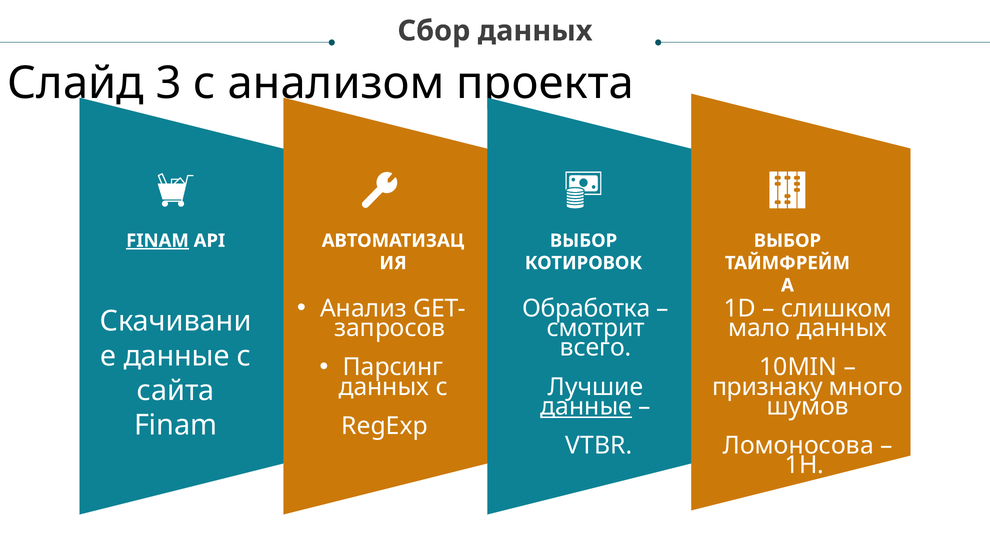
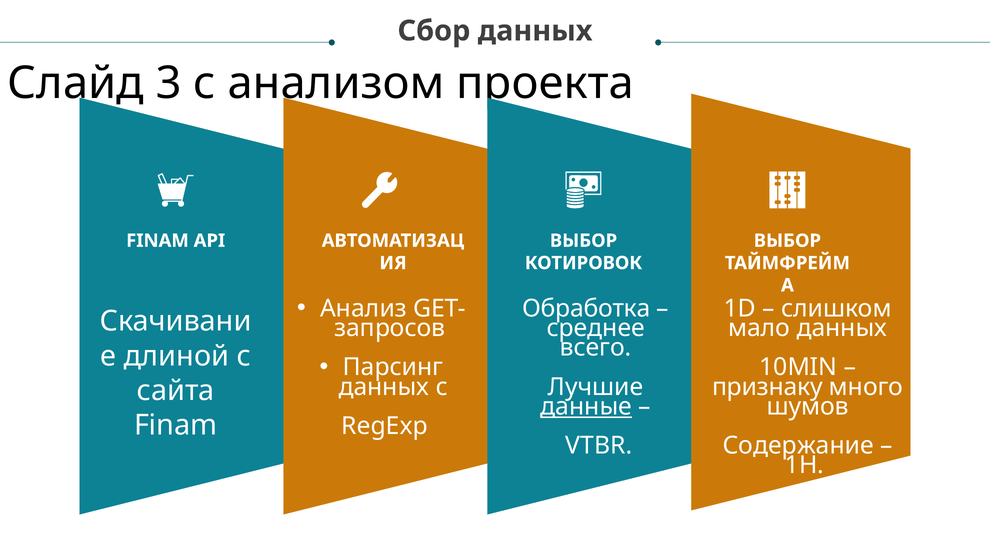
FINAM underline: present -> none (157, 241)
смотрит: смотрит -> среднее (596, 328)
данные: данные -> длиной (176, 356)
Ломоносова: Ломоносова -> Содержание (798, 446)
